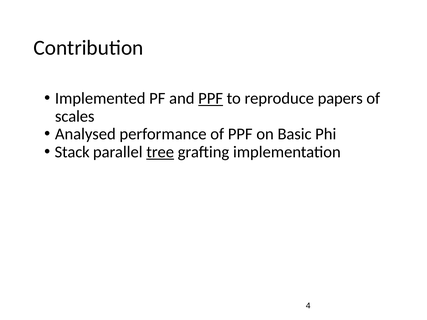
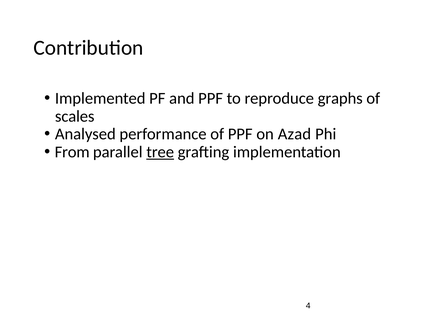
PPF underline: present -> none (211, 98)
papers: papers -> graphs (340, 98)
Basic: Basic -> Azad (294, 134)
Stack: Stack -> From (72, 152)
